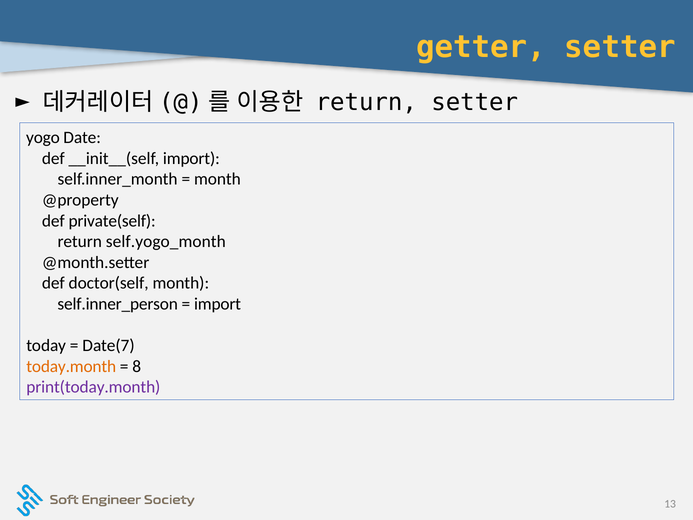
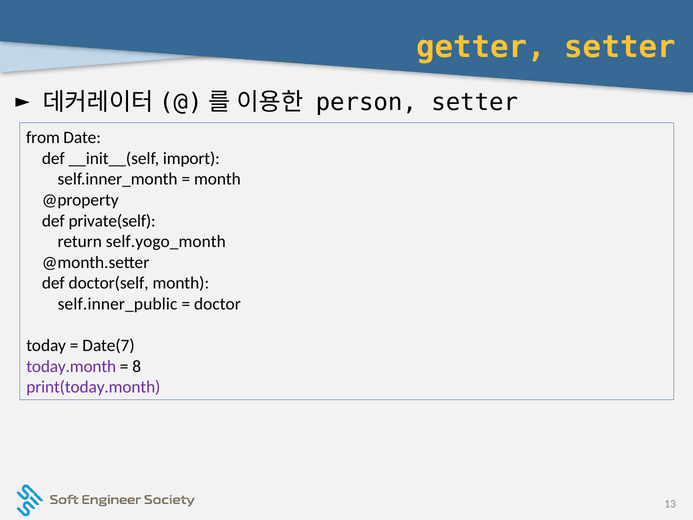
return: return -> person (366, 102)
yogo: yogo -> from (43, 138)
self.inner_person: self.inner_person -> self.inner_public (118, 304)
import: import -> doctor (217, 304)
today.month colour: orange -> purple (71, 366)
